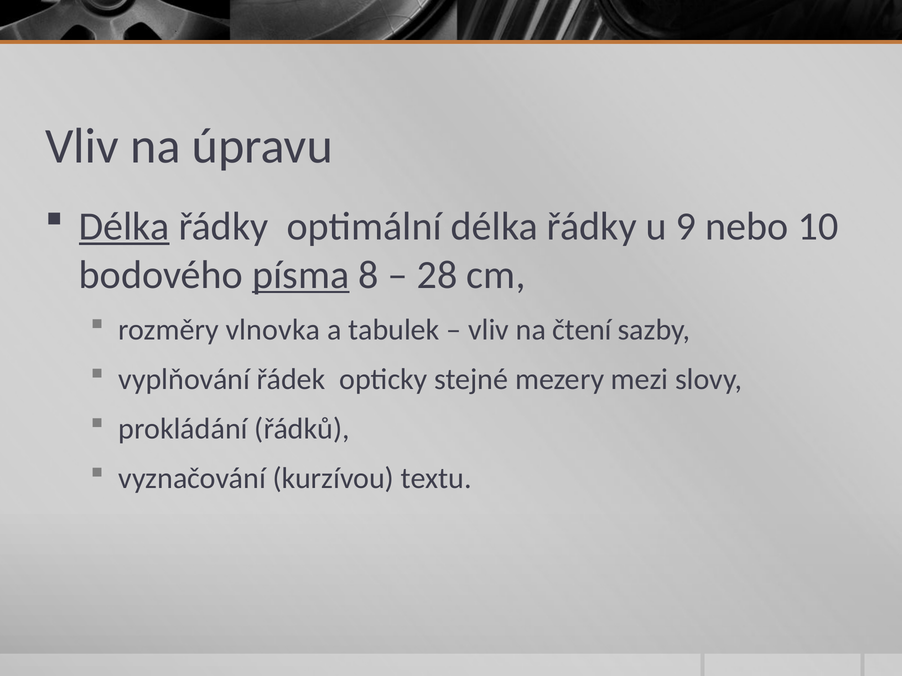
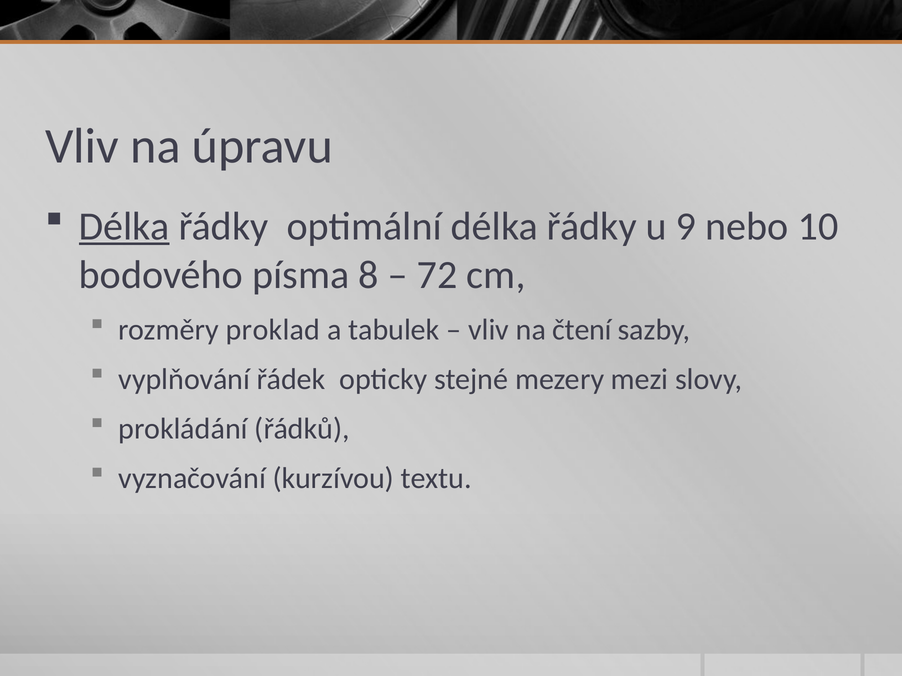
písma underline: present -> none (301, 275)
28: 28 -> 72 (437, 275)
vlnovka: vlnovka -> proklad (273, 330)
